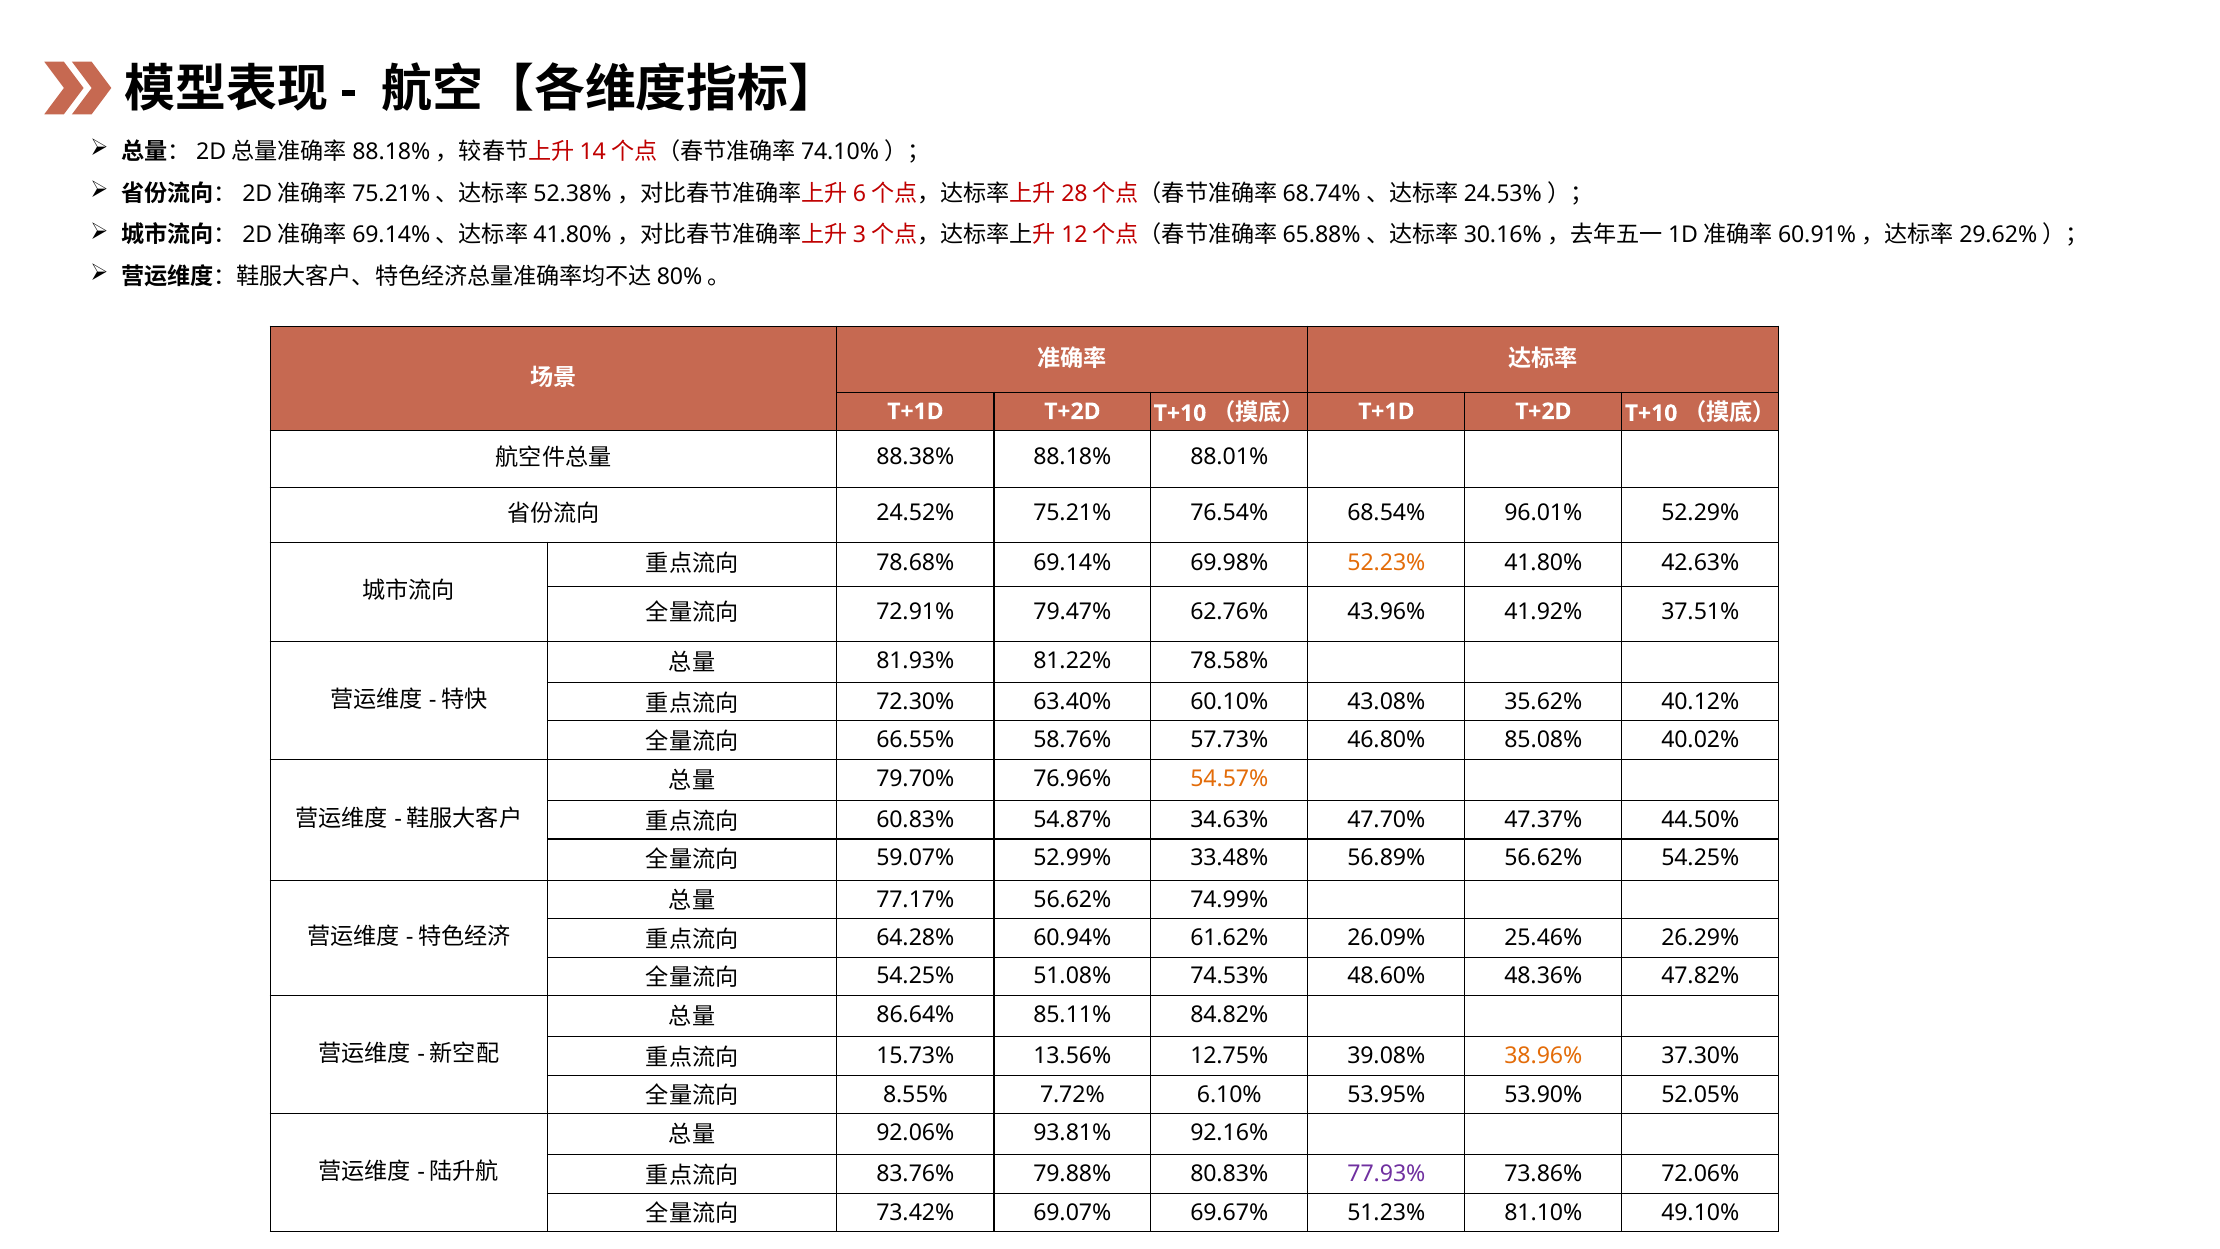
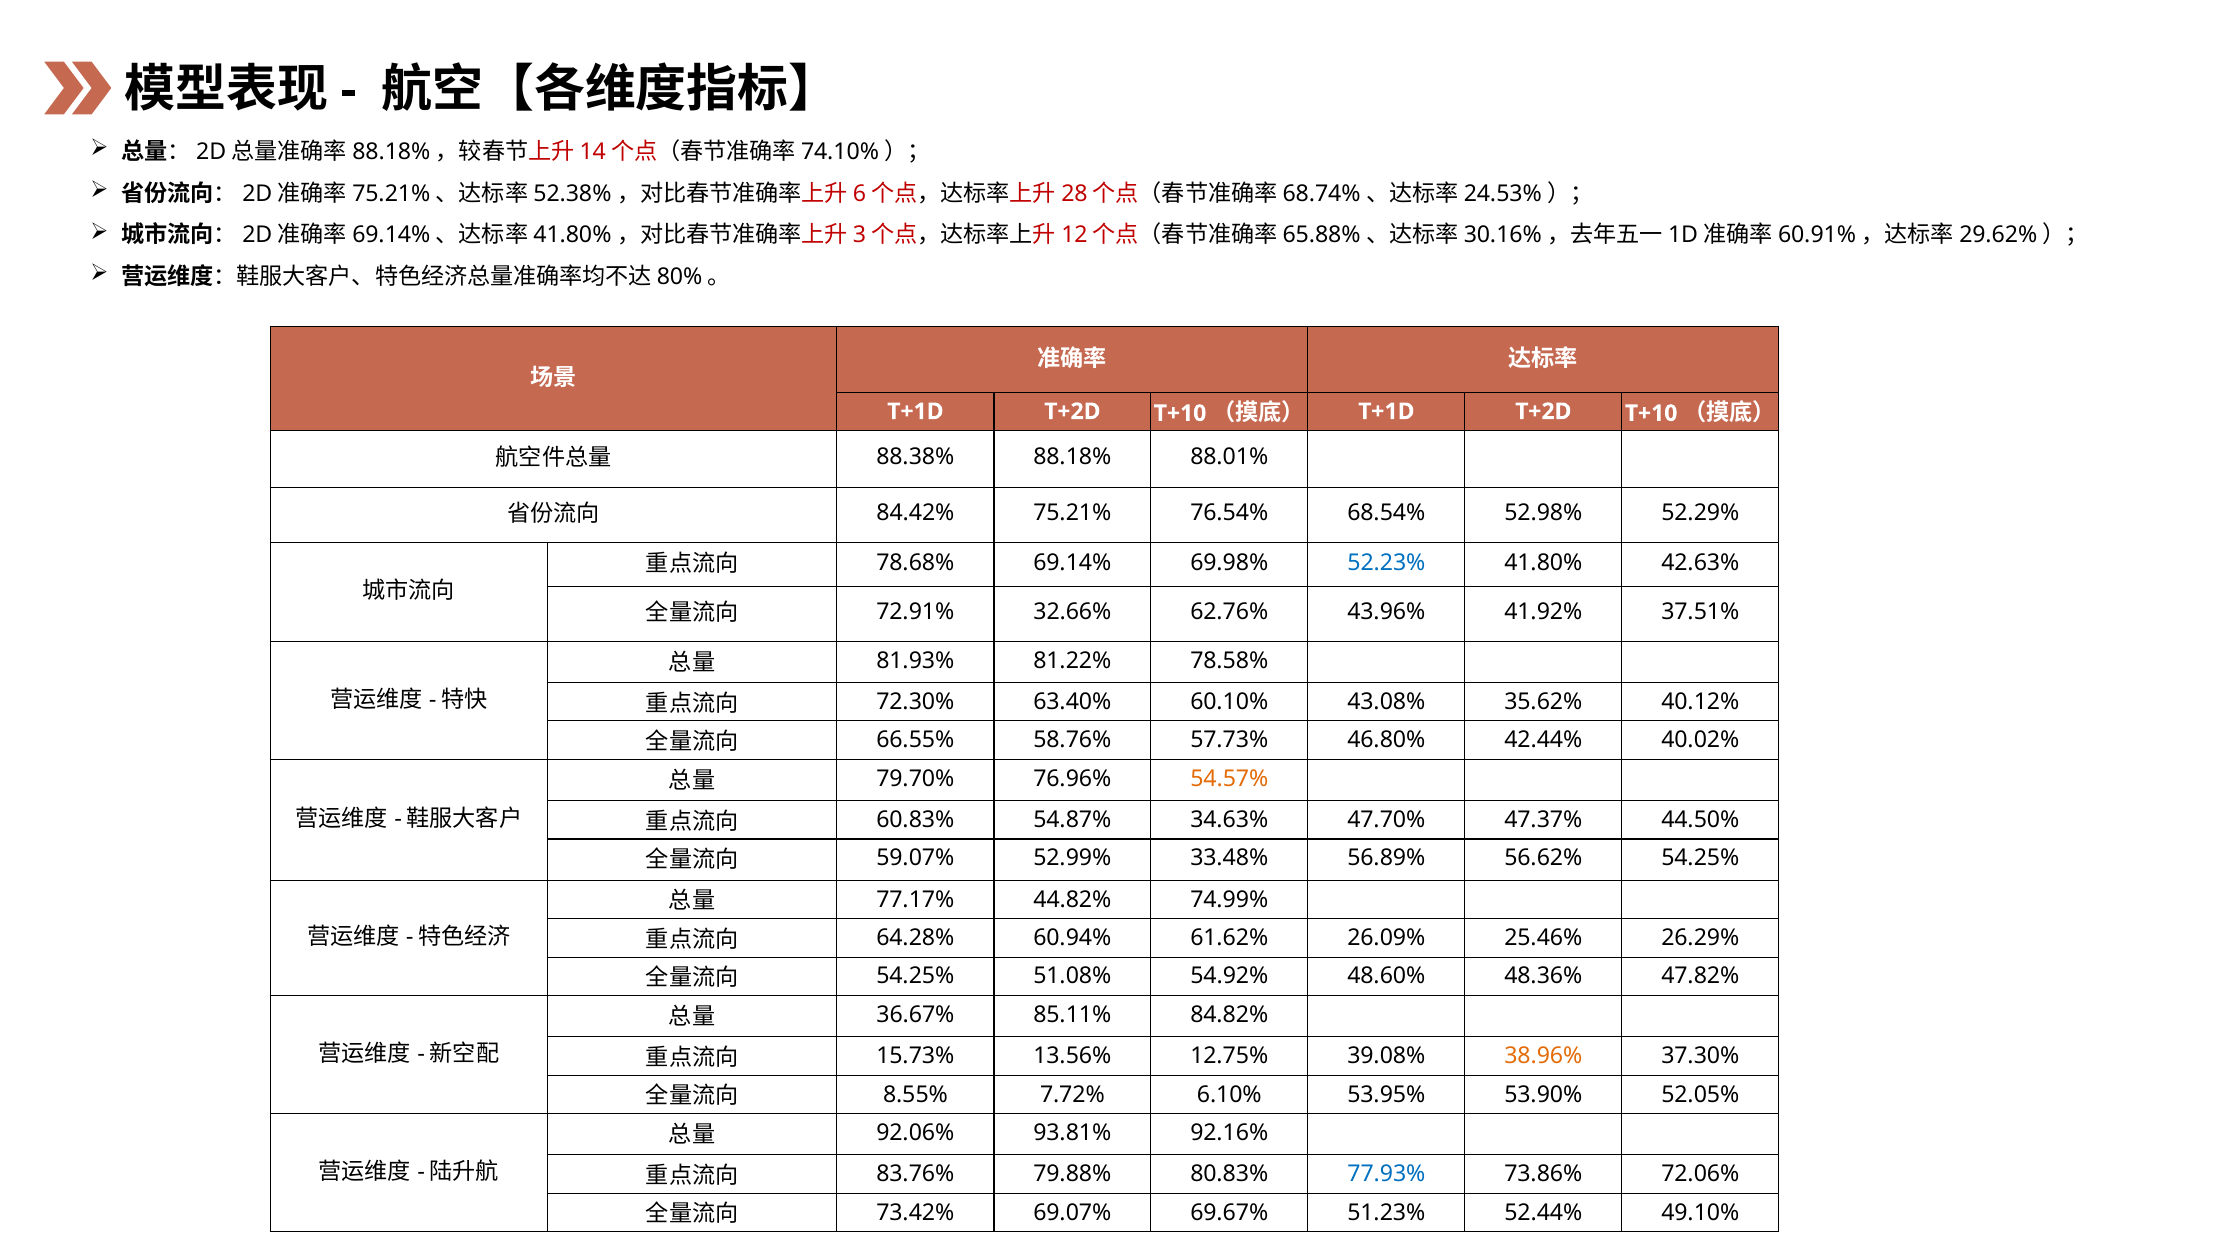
24.52%: 24.52% -> 84.42% (915, 513)
96.01%: 96.01% -> 52.98% (1543, 513)
52.23% colour: orange -> blue (1386, 563)
79.47%: 79.47% -> 32.66% (1072, 612)
85.08%: 85.08% -> 42.44% (1543, 740)
77.17% 56.62%: 56.62% -> 44.82% (1072, 900)
74.53%: 74.53% -> 54.92% (1229, 977)
86.64%: 86.64% -> 36.67% (915, 1015)
77.93% colour: purple -> blue (1386, 1174)
81.10%: 81.10% -> 52.44% (1543, 1213)
